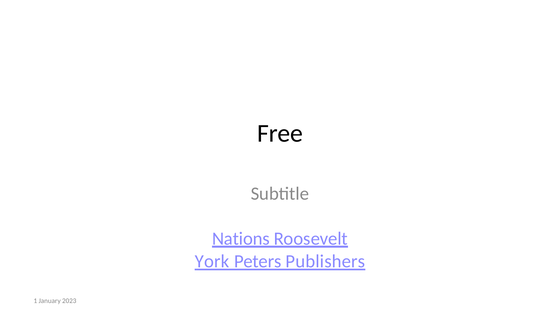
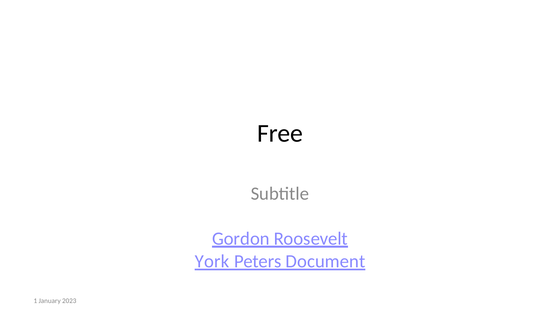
Nations: Nations -> Gordon (241, 239)
Publishers: Publishers -> Document (326, 261)
